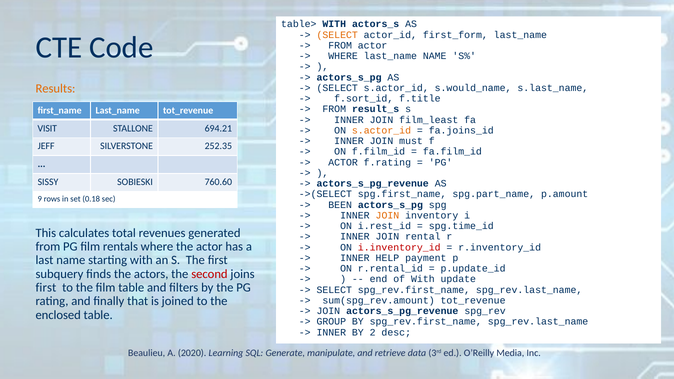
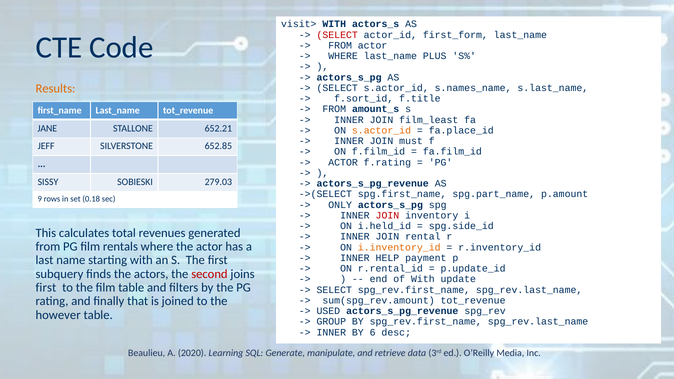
table>: table> -> visit> (299, 24)
SELECT colour: orange -> red (337, 35)
last_name NAME: NAME -> PLUS (435, 56)
s.would_name: s.would_name -> s.names_name (473, 88)
result_s: result_s -> amount_s (376, 109)
VISIT: VISIT -> JANE (47, 128)
694.21: 694.21 -> 652.21 (218, 128)
fa.joins_id: fa.joins_id -> fa.place_id (461, 130)
252.35: 252.35 -> 652.85 (218, 146)
760.60: 760.60 -> 279.03 (218, 182)
BEEN: BEEN -> ONLY (340, 205)
JOIN colour: orange -> red (387, 215)
i.rest_id: i.rest_id -> i.held_id (384, 226)
spg.time_id: spg.time_id -> spg.side_id (461, 226)
i.inventory_id colour: red -> orange (399, 247)
JOIN: JOIN -> USED (328, 311)
enclosed: enclosed -> however (58, 315)
2: 2 -> 6 (373, 332)
